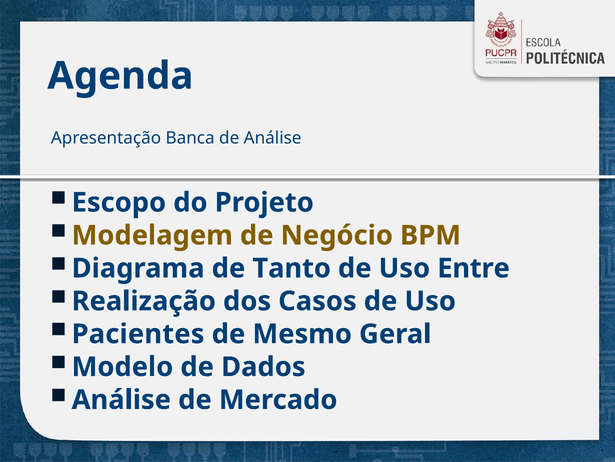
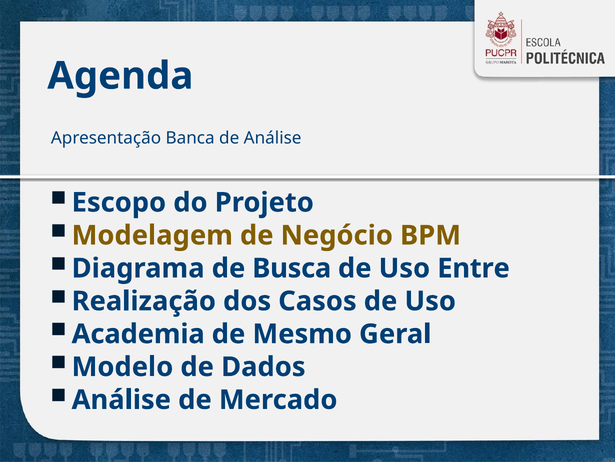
Tanto: Tanto -> Busca (292, 268)
Pacientes: Pacientes -> Academia (138, 334)
